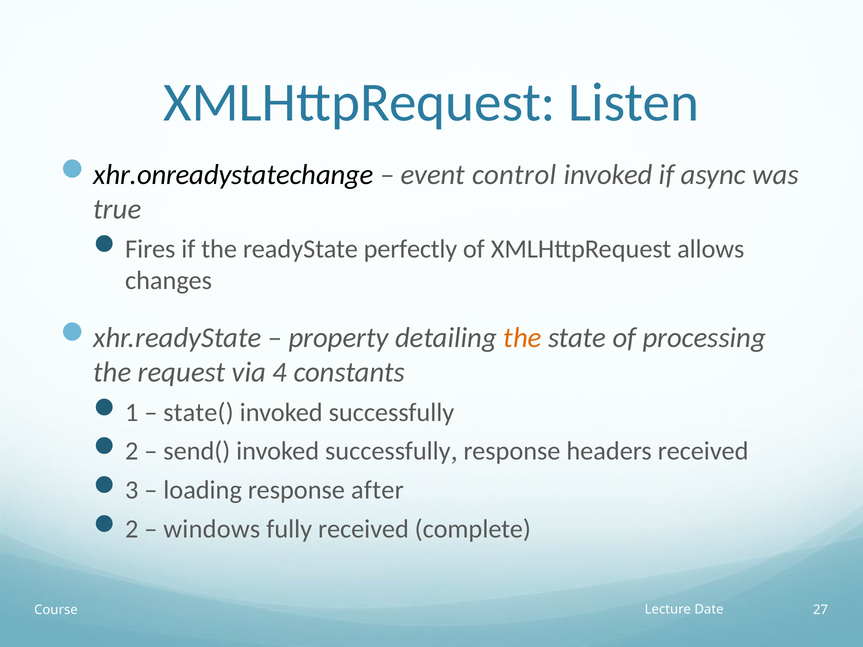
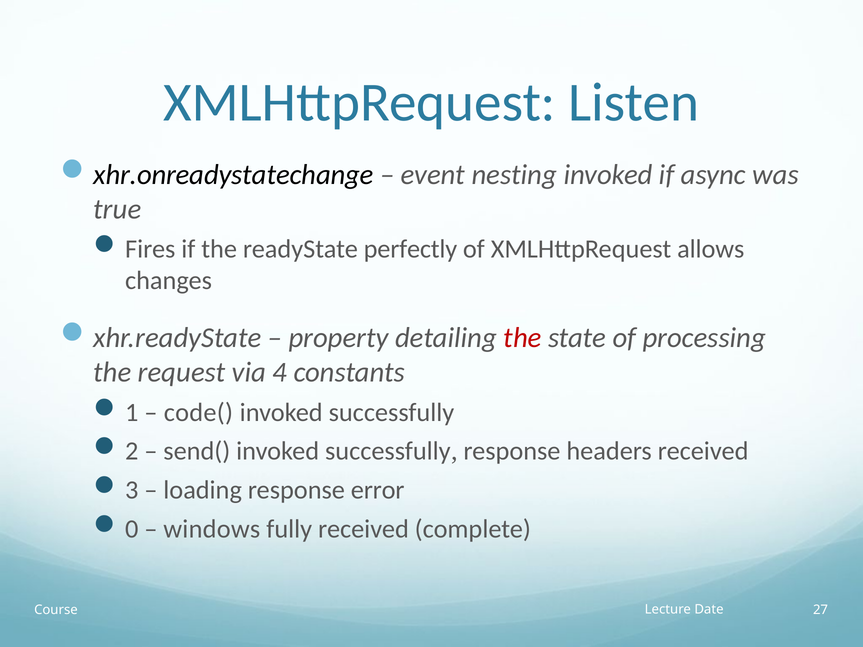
control: control -> nesting (514, 175)
the colour: orange -> red (523, 338)
state(: state( -> code( (198, 413)
after: after -> error (378, 490)
2: 2 -> 0 (132, 529)
